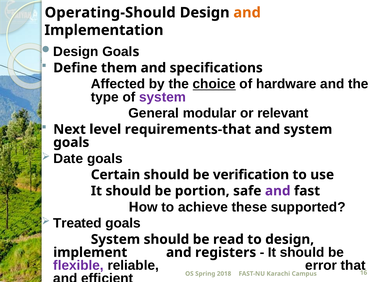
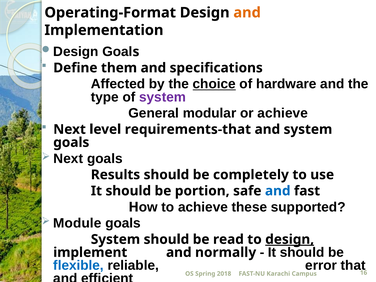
Operating-Should: Operating-Should -> Operating-Format (110, 13)
or relevant: relevant -> achieve (283, 113)
Date: Date -> Next (68, 159)
Certain: Certain -> Results (115, 175)
verification: verification -> completely (251, 175)
and colour: purple -> blue (278, 191)
Treated: Treated -> Module (77, 223)
design underline: none -> present (290, 239)
registers: registers -> normally (226, 252)
flexible colour: purple -> blue (78, 265)
